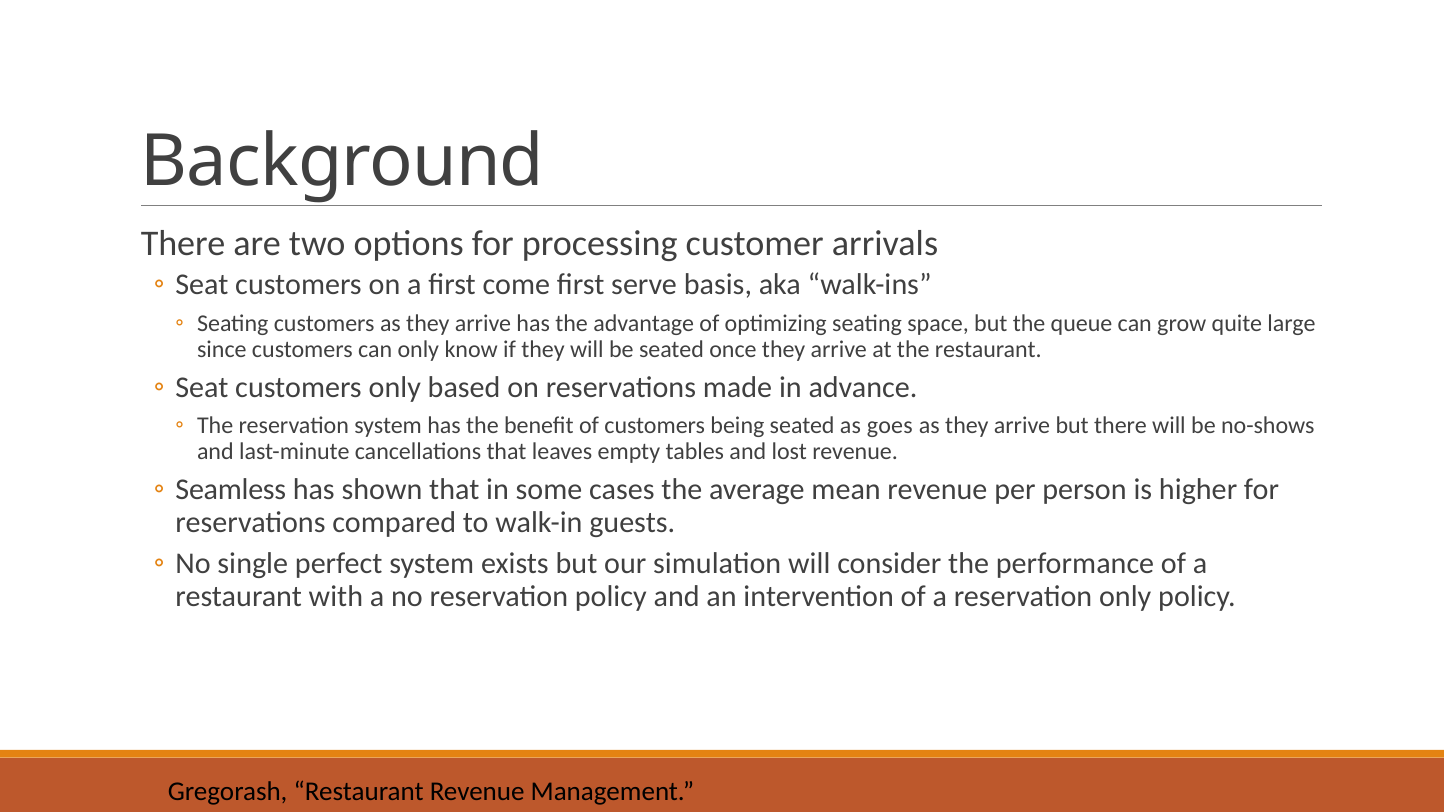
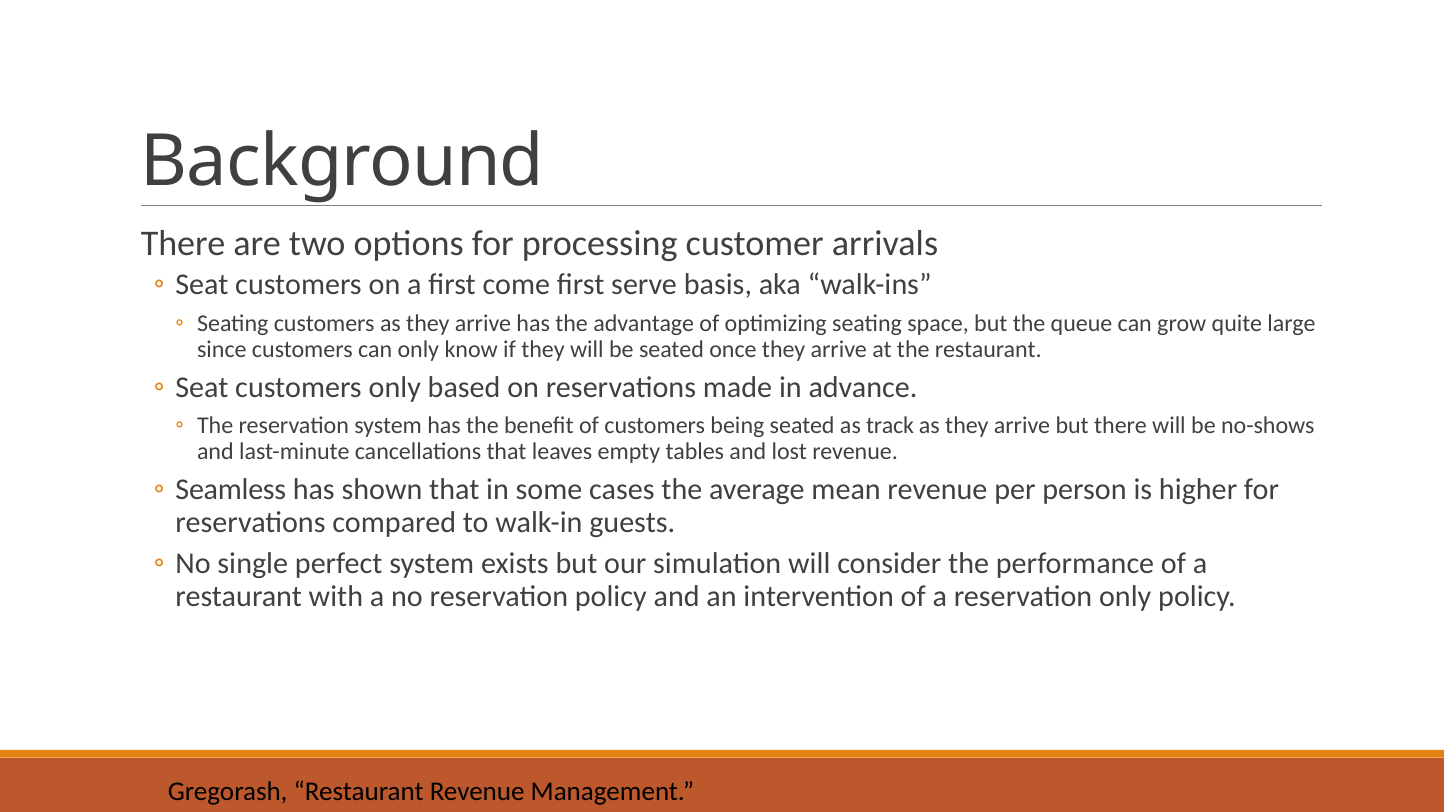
goes: goes -> track (890, 426)
